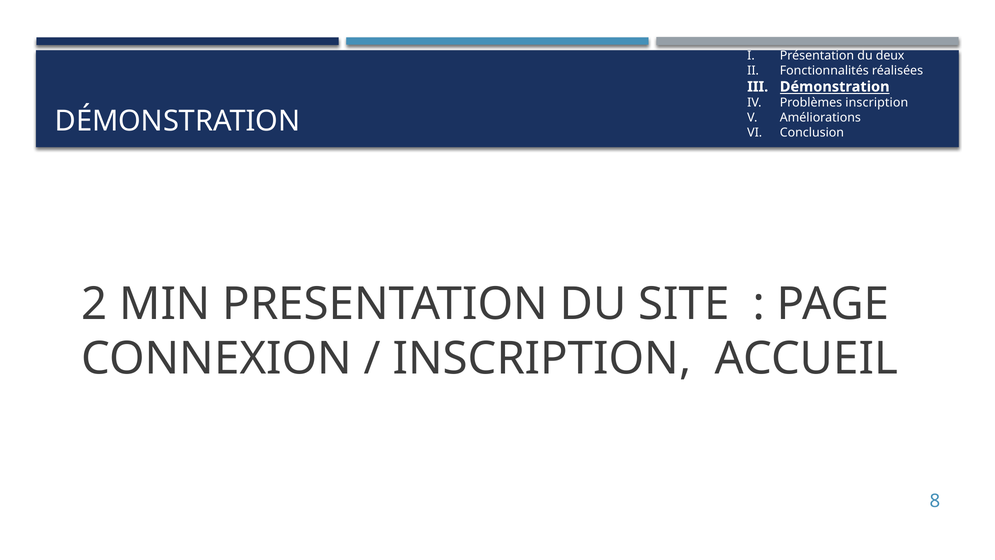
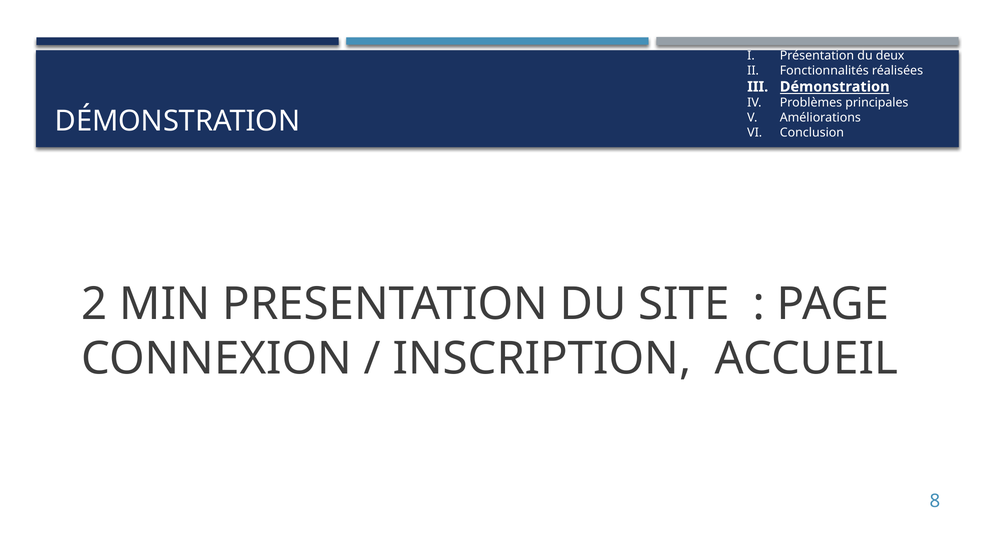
Problèmes inscription: inscription -> principales (877, 103)
